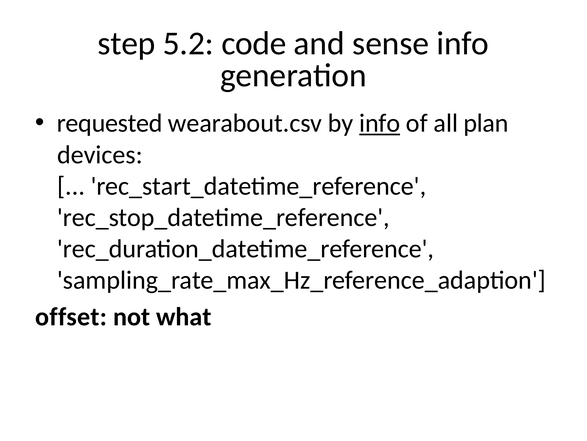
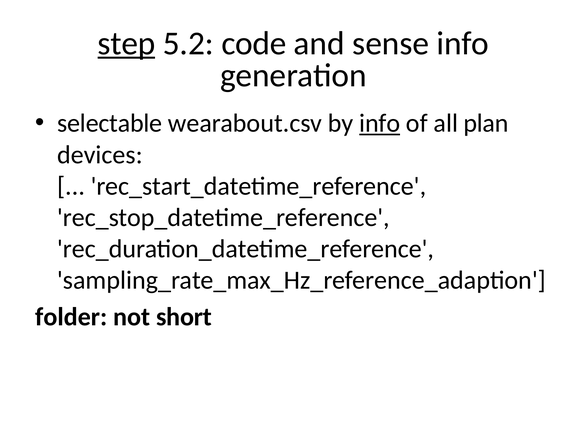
step underline: none -> present (126, 43)
requested: requested -> selectable (110, 123)
offset: offset -> folder (71, 316)
what: what -> short (184, 316)
